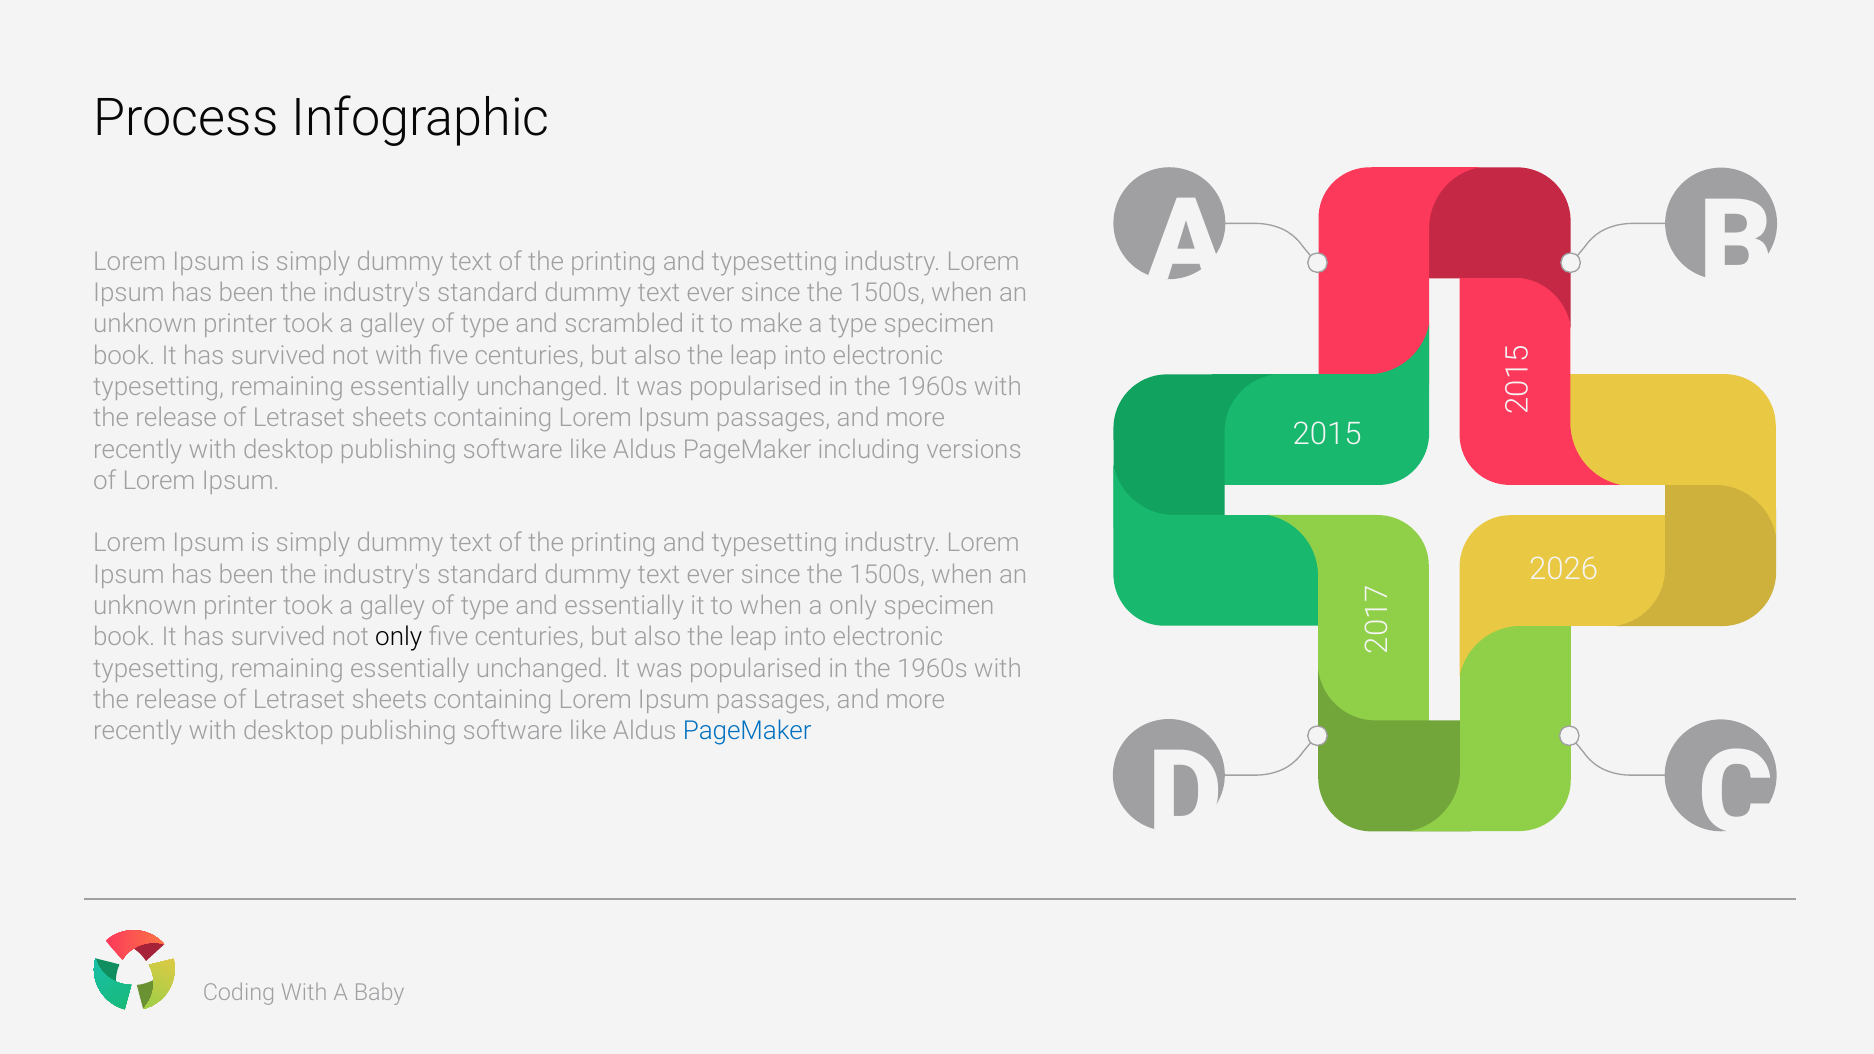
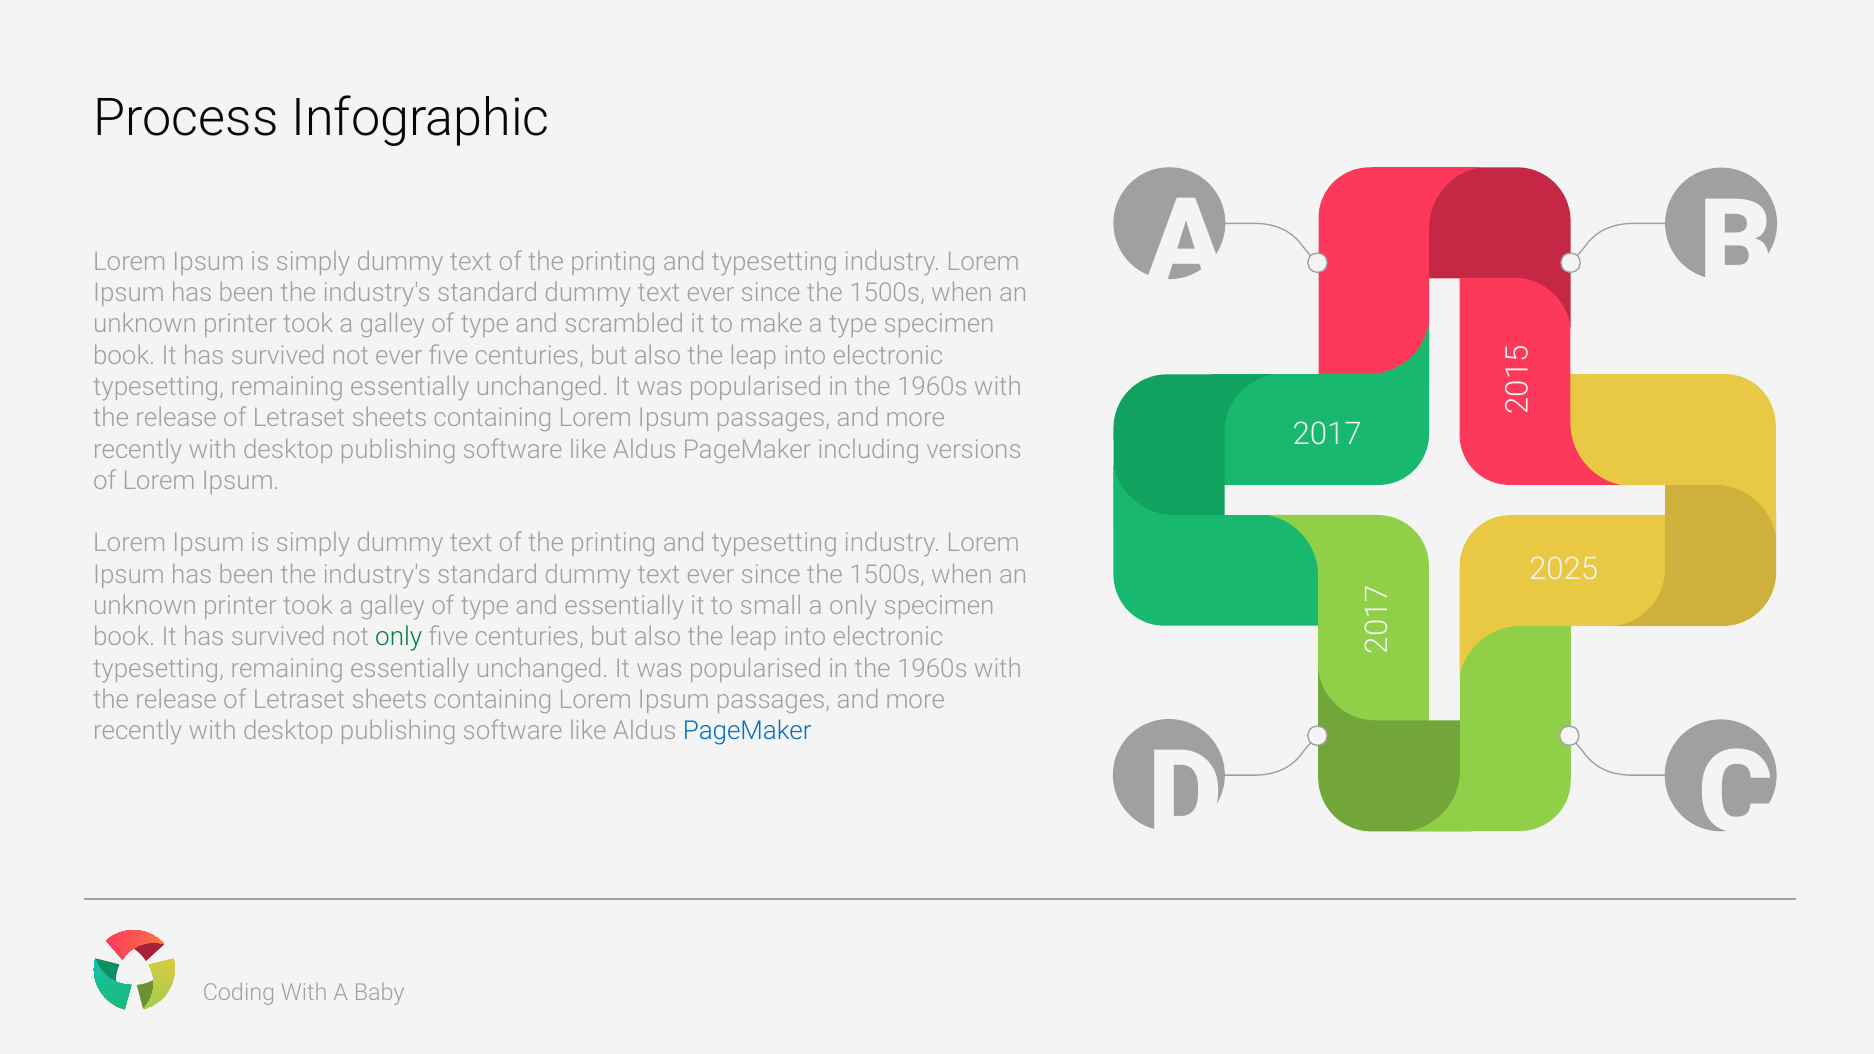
not with: with -> ever (399, 356)
2015: 2015 -> 2017 (1327, 434)
2026: 2026 -> 2025 (1564, 569)
to when: when -> small (771, 606)
only colour: black -> green (399, 637)
